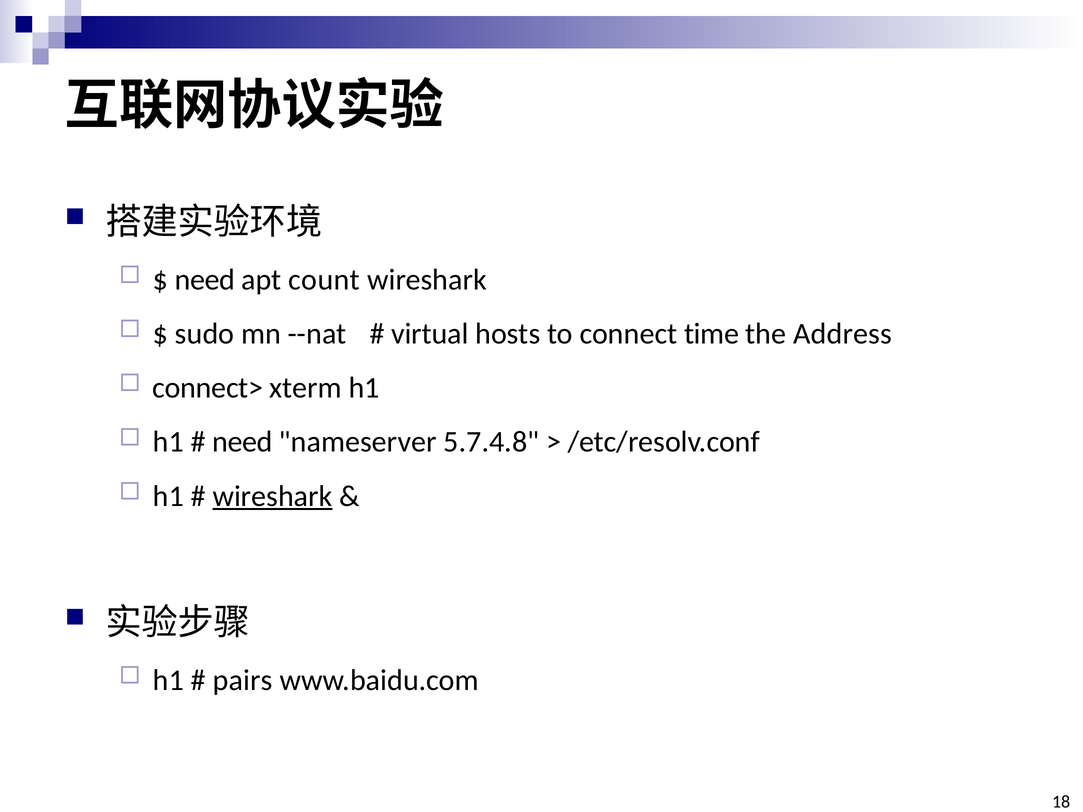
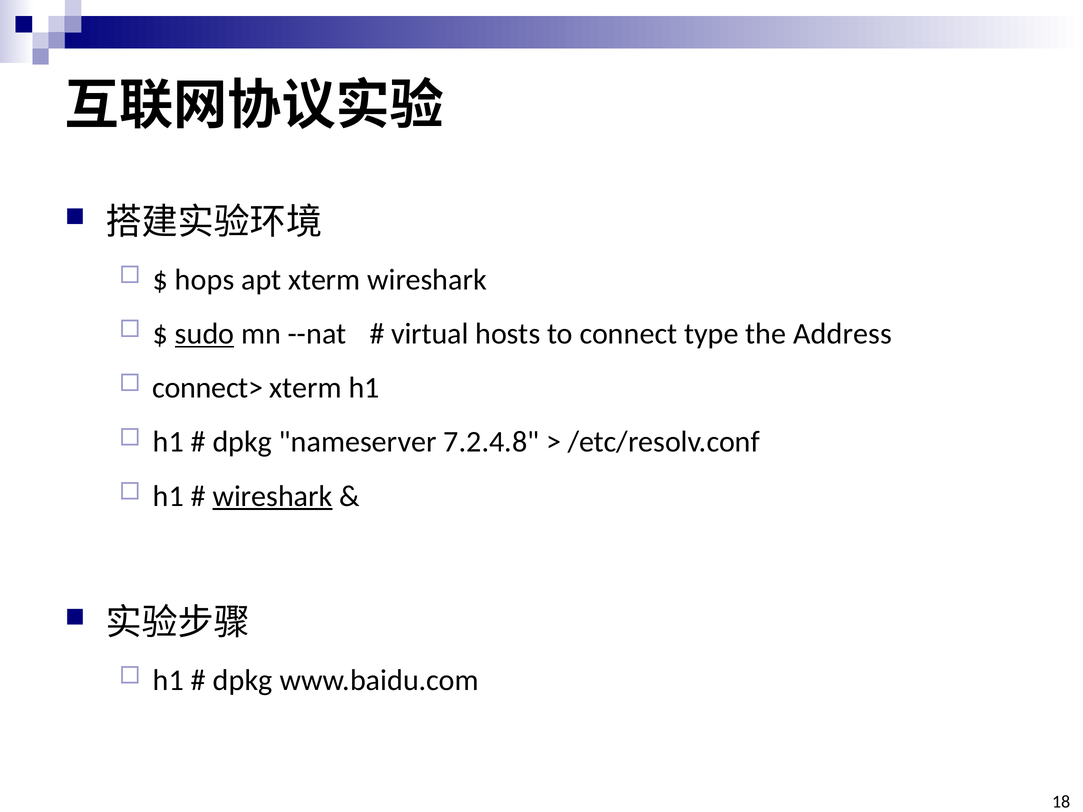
need: need -> hops (205, 280)
apt count: count -> xterm (324, 280)
sudo underline: none -> present (205, 334)
time: time -> type (711, 334)
need: need -> dpkg (242, 442)
5.7.4.8: 5.7.4.8 -> 7.2.4.8 (491, 442)
pairs: pairs -> dpkg (243, 680)
